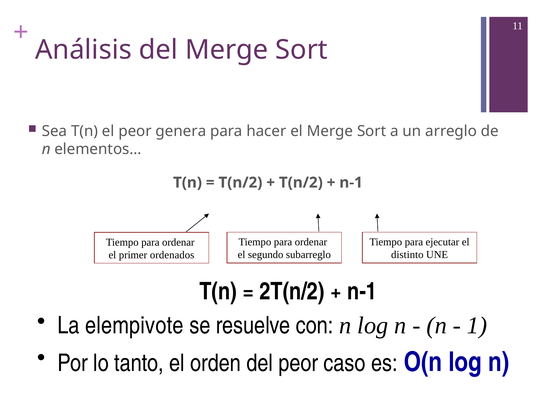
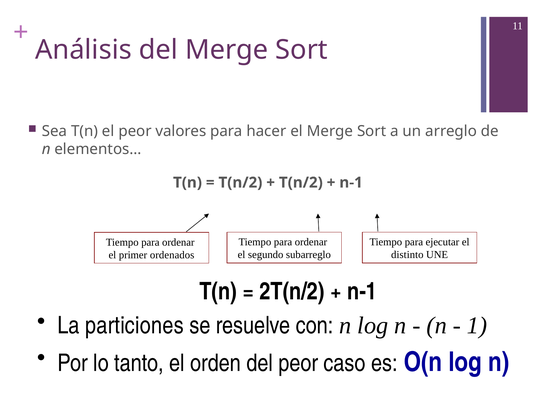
genera: genera -> valores (181, 131)
elempivote: elempivote -> particiones (134, 325)
